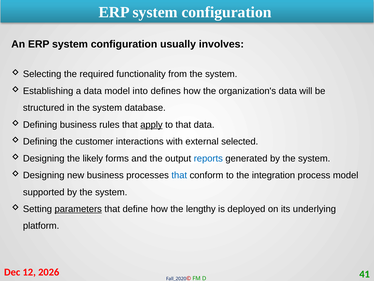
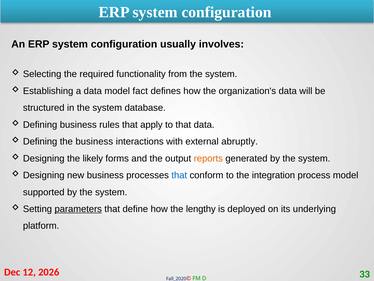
into: into -> fact (140, 91)
apply underline: present -> none (151, 125)
the customer: customer -> business (94, 141)
selected: selected -> abruptly (240, 141)
reports colour: blue -> orange (208, 158)
41: 41 -> 33 (365, 274)
